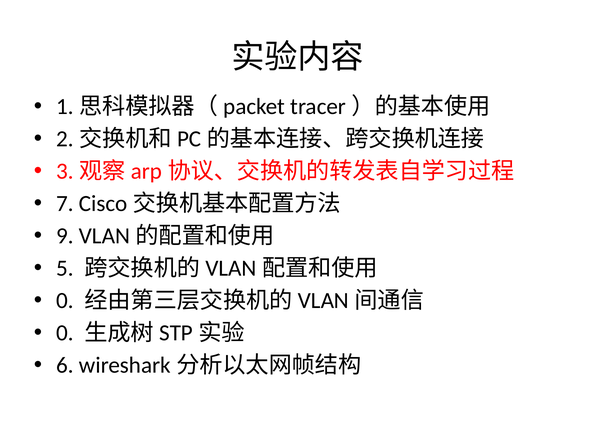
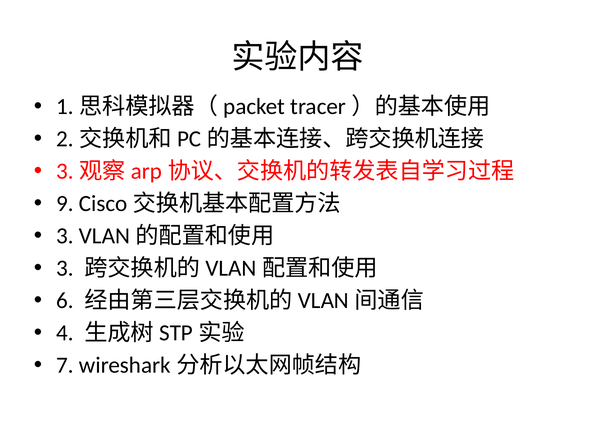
7: 7 -> 9 (65, 204)
9: 9 -> 3 (65, 236)
5: 5 -> 3 (65, 268)
0: 0 -> 6 (65, 301)
0: 0 -> 4 (65, 333)
6: 6 -> 7 (65, 366)
